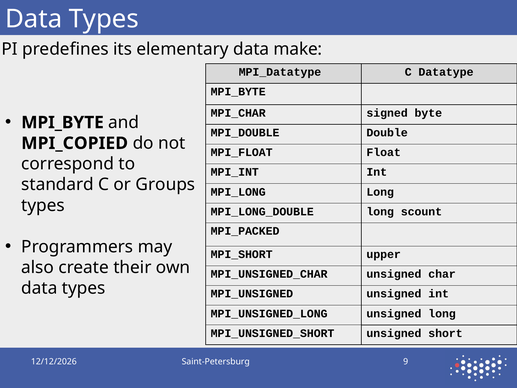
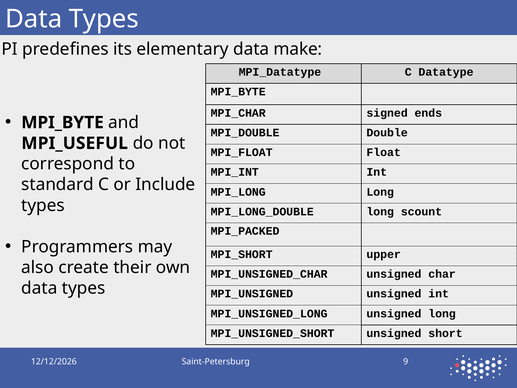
byte: byte -> ends (428, 113)
MPI_COPIED: MPI_COPIED -> MPI_USEFUL (75, 143)
Groups: Groups -> Include (165, 185)
